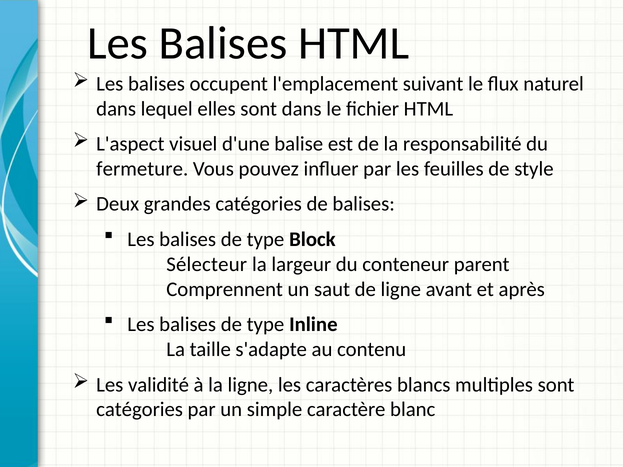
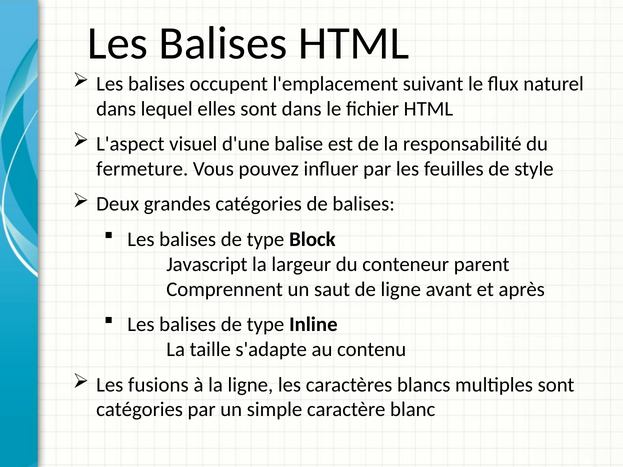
Sélecteur: Sélecteur -> Javascript (207, 264)
validité: validité -> fusions (158, 385)
